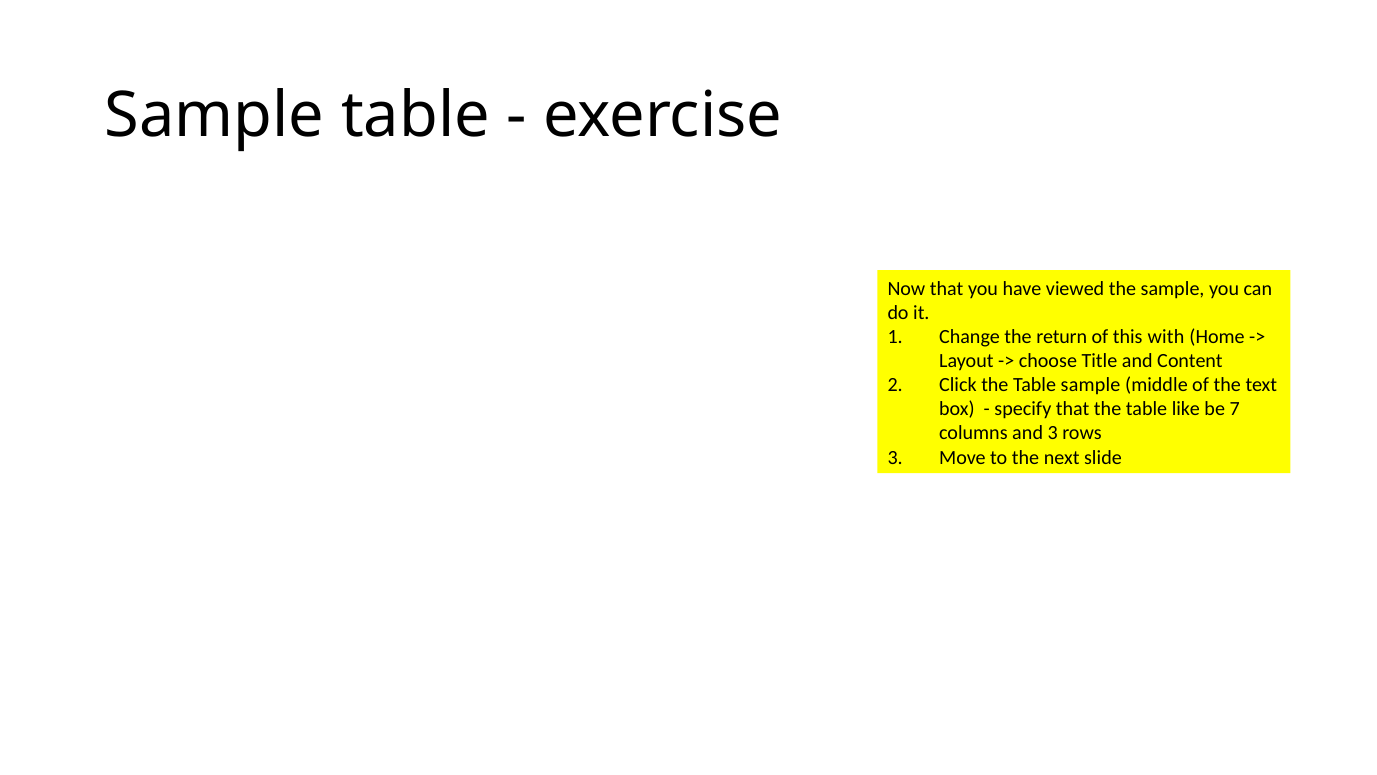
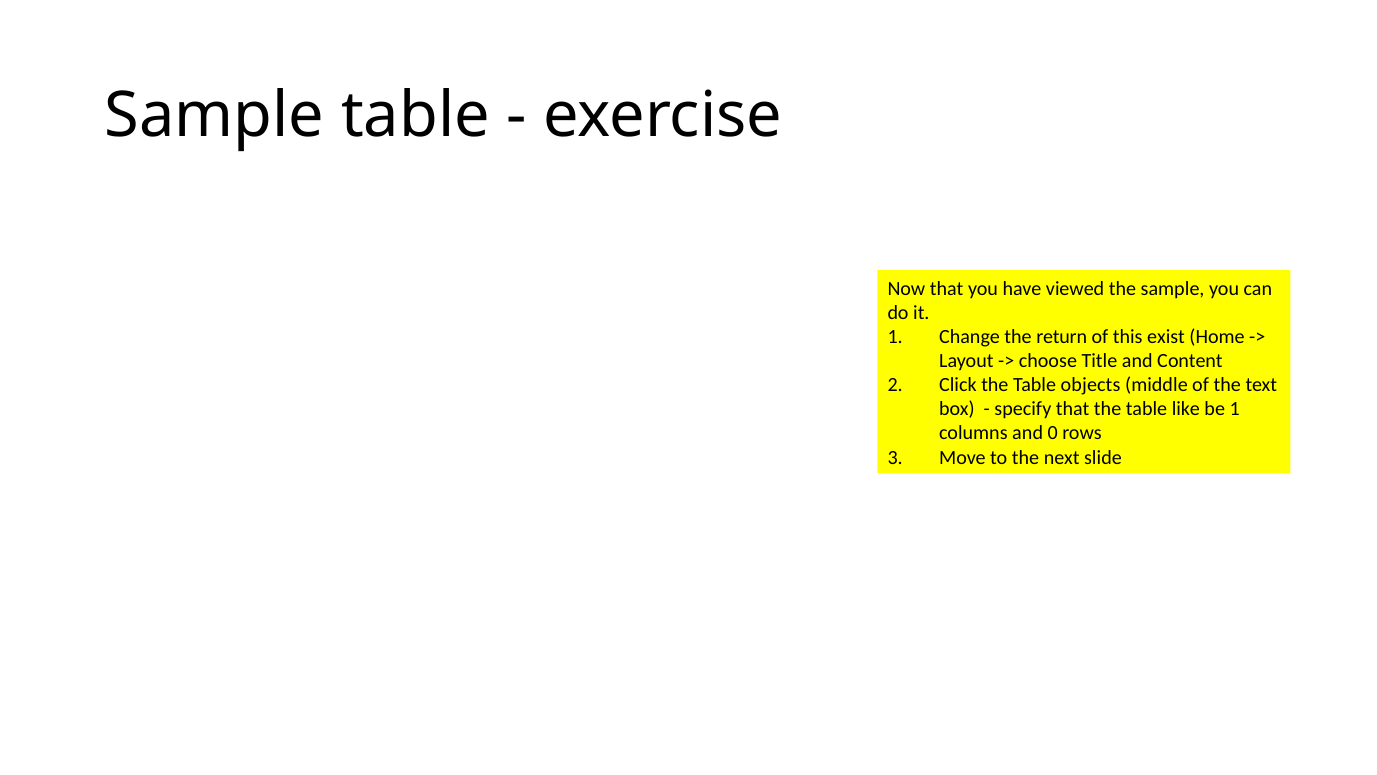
with: with -> exist (1166, 337)
Table sample: sample -> objects (1091, 385)
be 7: 7 -> 1 (1235, 409)
and 3: 3 -> 0 (1053, 433)
